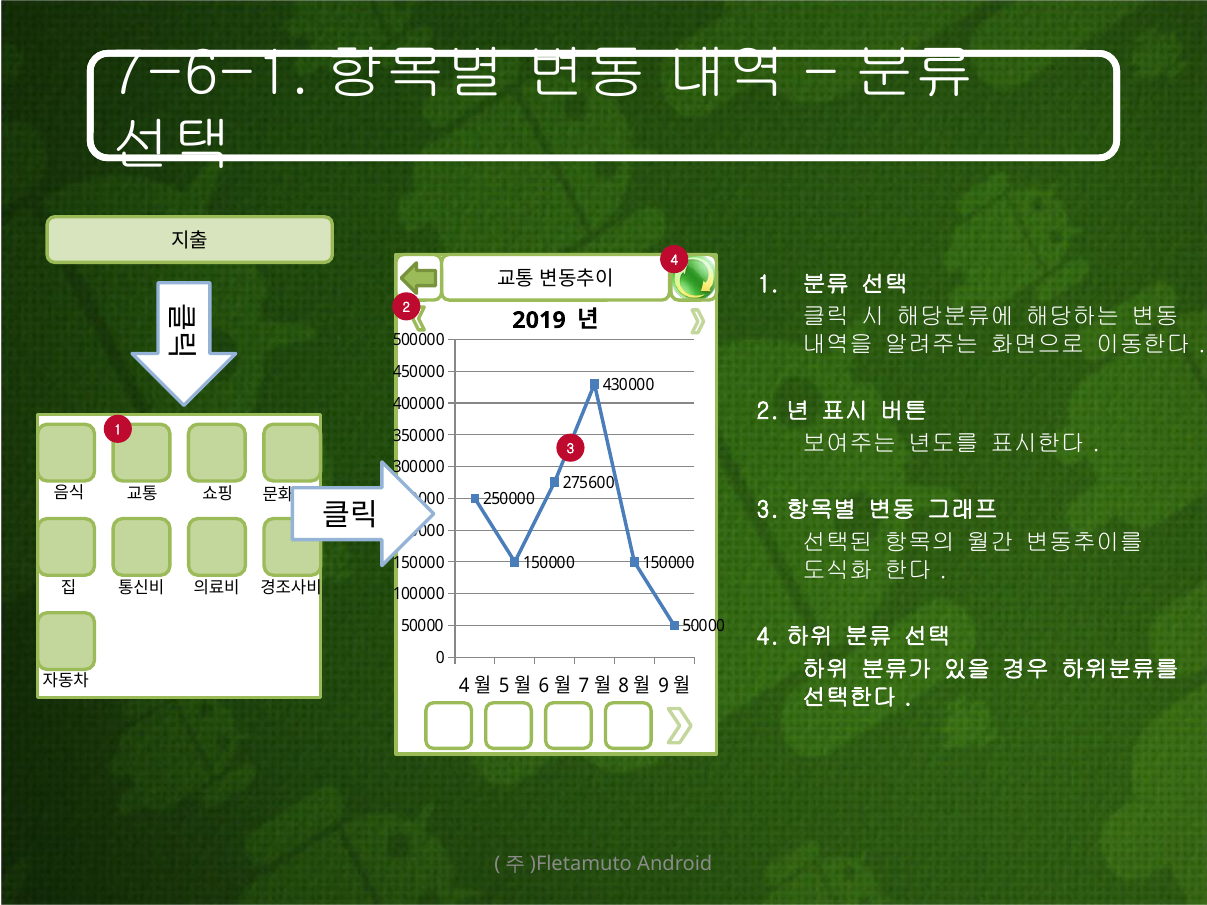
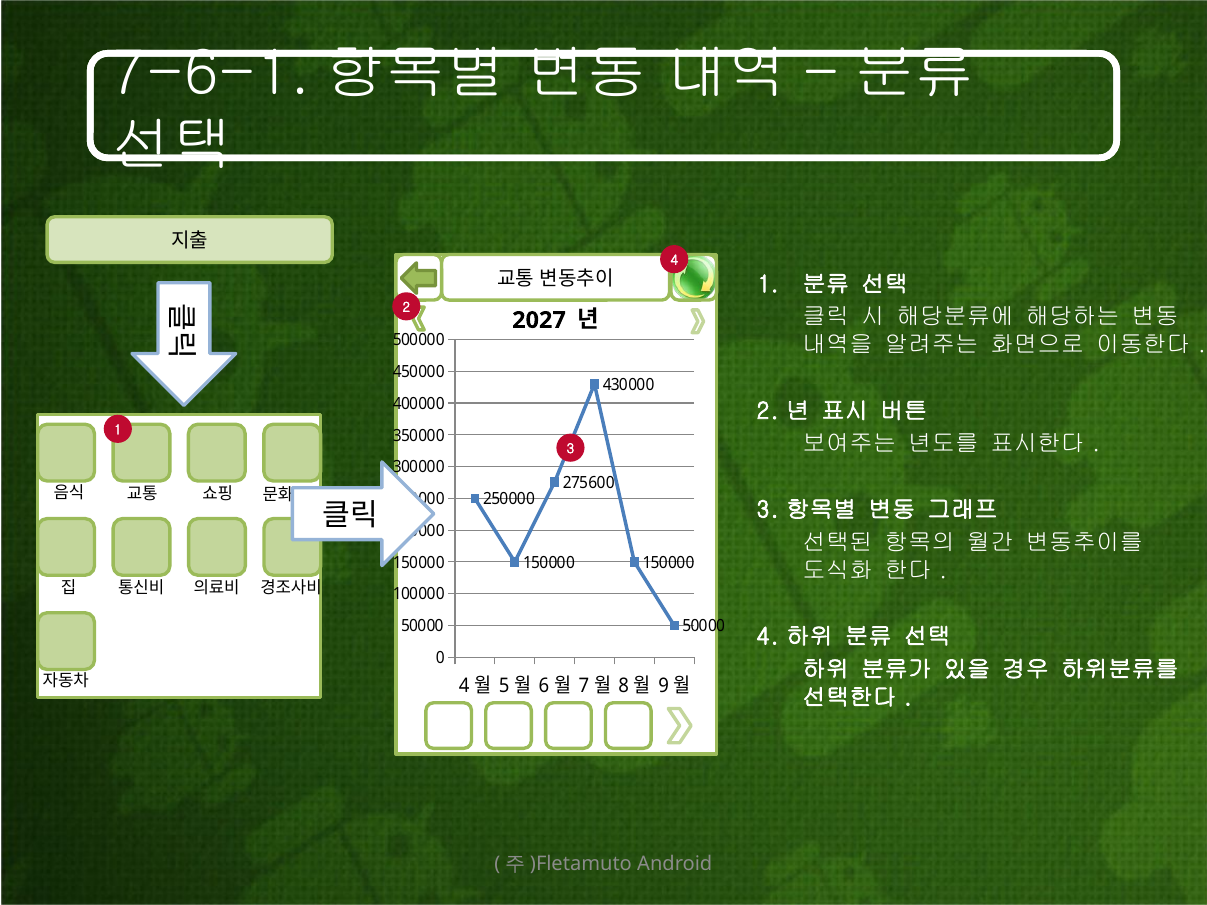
2019: 2019 -> 2027 (539, 320)
